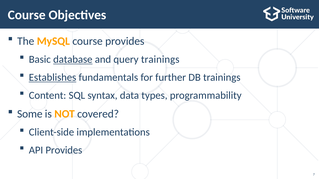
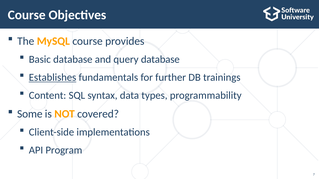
database underline: present -> none (73, 60)
query trainings: trainings -> database (160, 60)
API Provides: Provides -> Program (64, 151)
